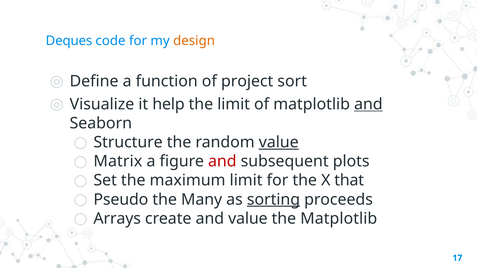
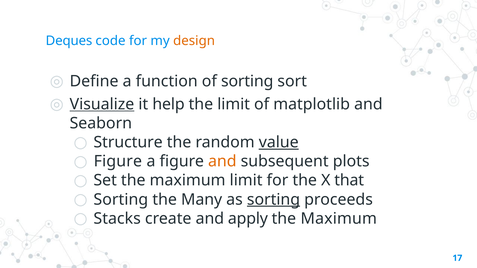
of project: project -> sorting (247, 81)
Visualize underline: none -> present (102, 104)
and underline: present -> none (368, 104)
Matrix: Matrix -> Figure (118, 162)
and colour: red -> orange (222, 162)
Pseudo: Pseudo -> Sorting (121, 200)
Arrays: Arrays -> Stacks (117, 219)
and value: value -> apply (248, 219)
Matplotlib: Matplotlib -> Maximum (339, 219)
